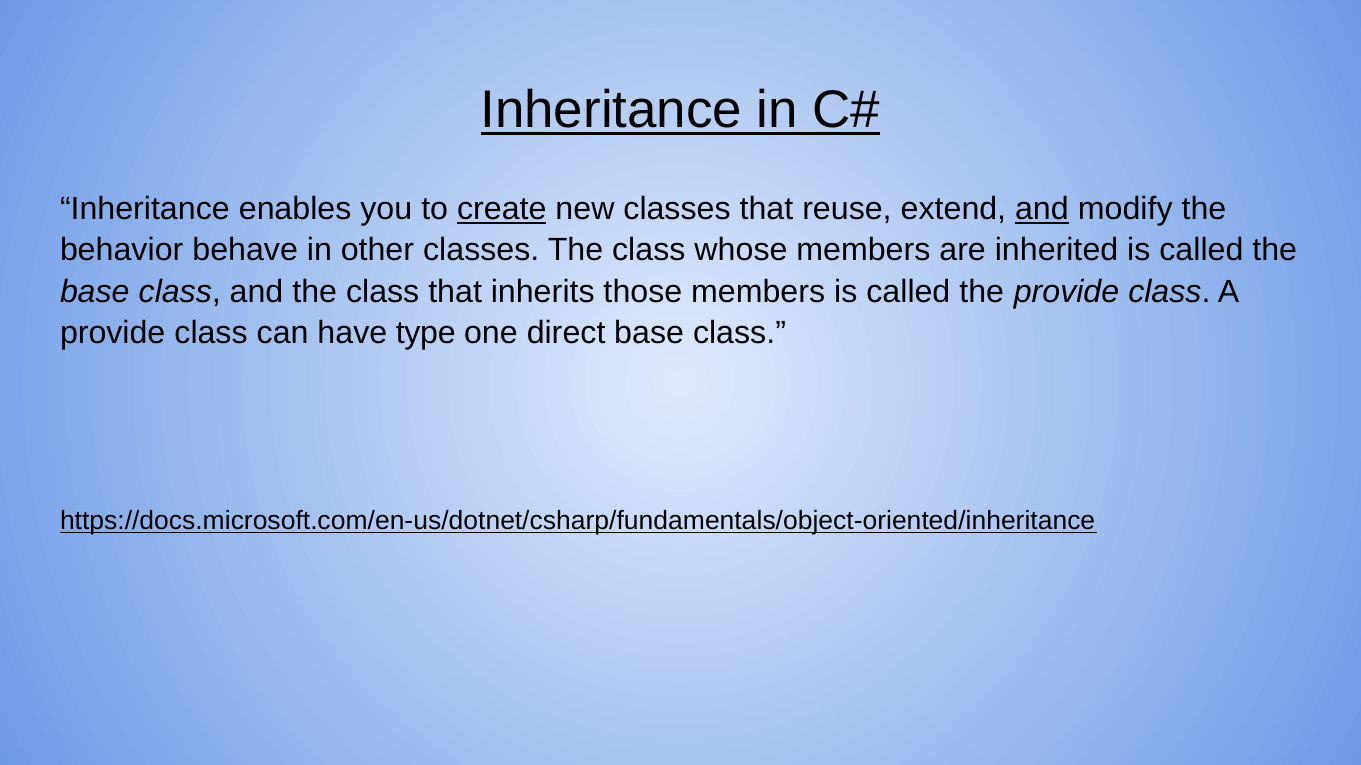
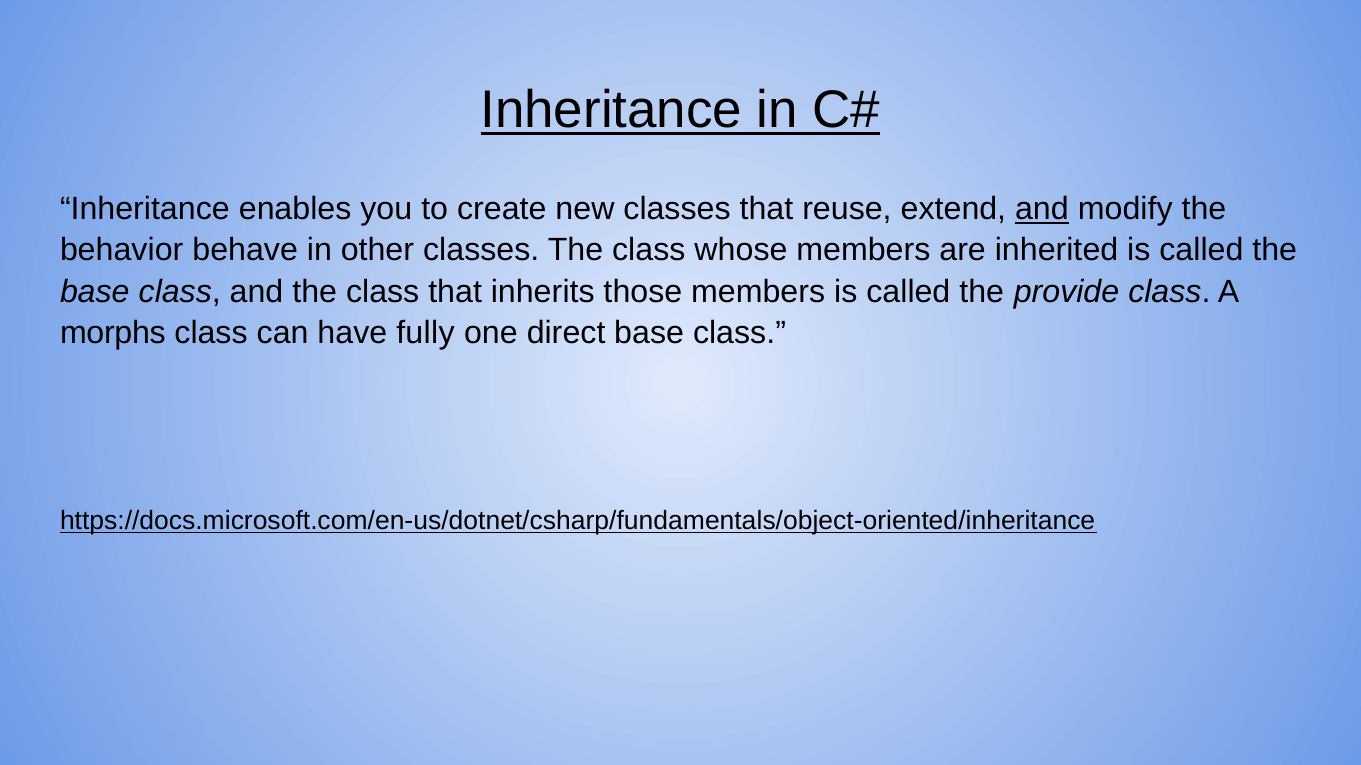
create underline: present -> none (502, 209)
provide: provide -> morphs (113, 333)
type: type -> fully (425, 333)
